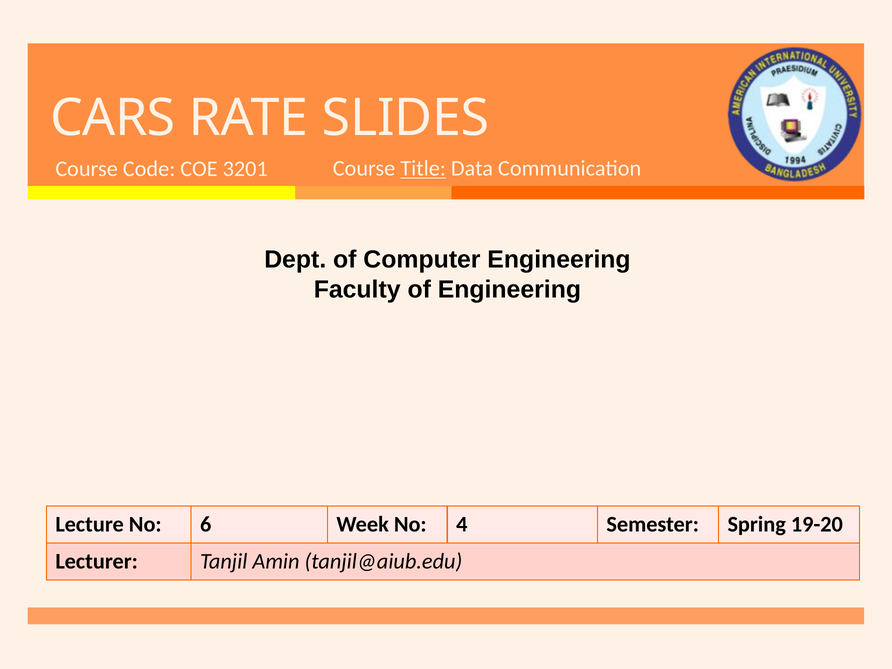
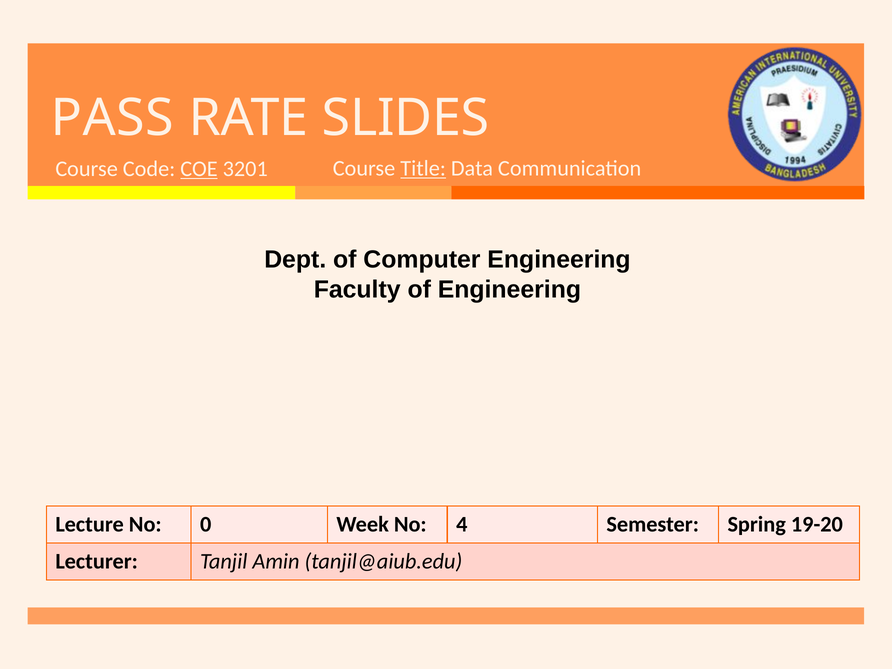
CARS: CARS -> PASS (112, 118)
COE underline: none -> present (199, 169)
6: 6 -> 0 (206, 524)
